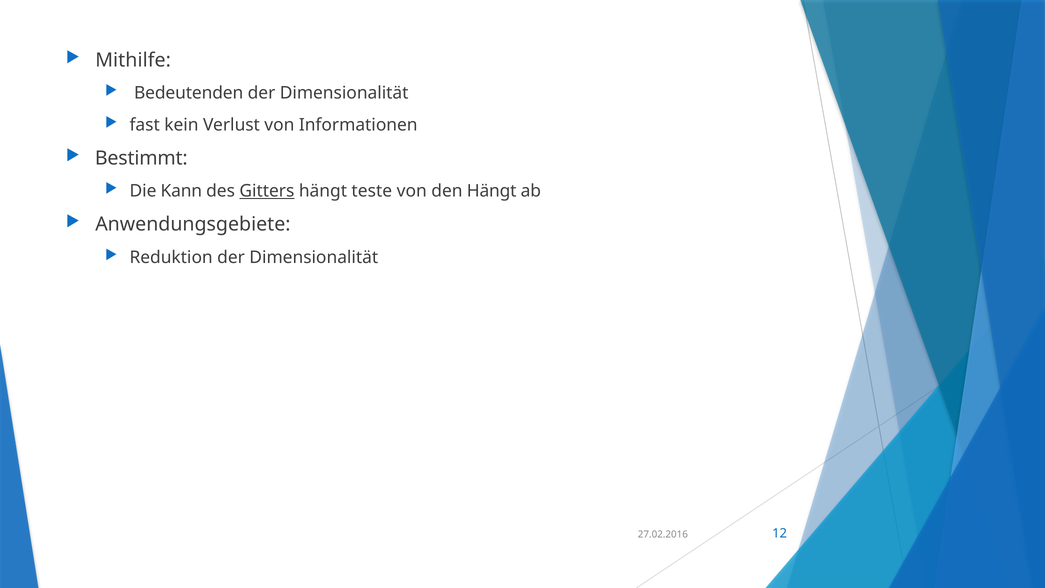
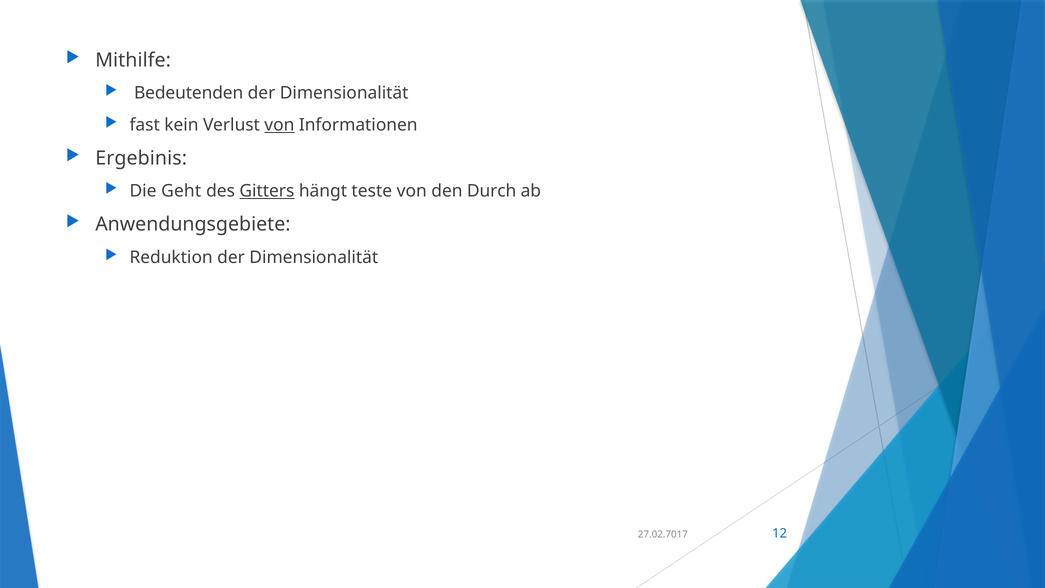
von underline: none -> present (279, 125)
Bestimmt: Bestimmt -> Ergebinis (141, 158)
Kann: Kann -> Geht (181, 191)
den Hängt: Hängt -> Durch (492, 191)
27.02.2016: 27.02.2016 -> 27.02.7017 (663, 534)
